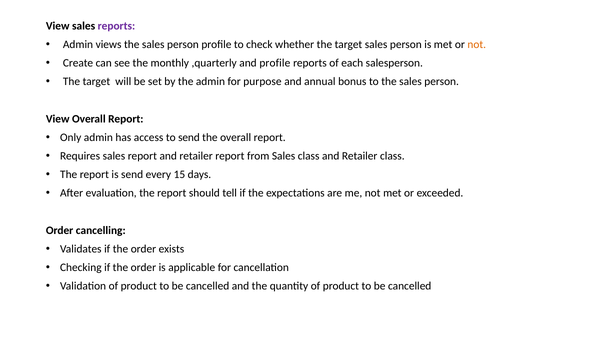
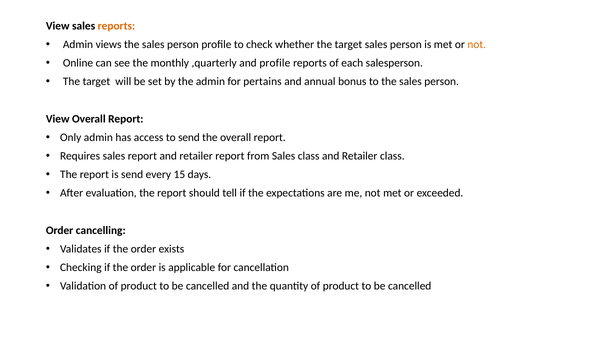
reports colour: purple -> orange (116, 26)
Create: Create -> Online (78, 63)
purpose: purpose -> pertains (262, 82)
